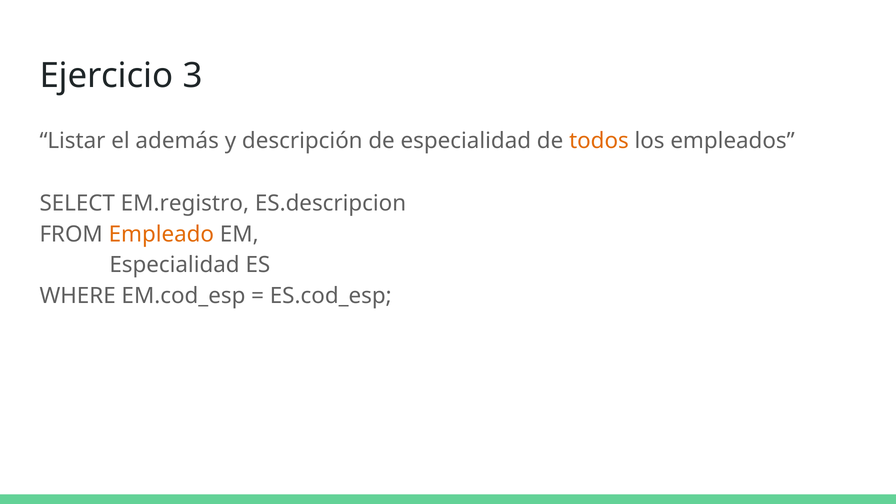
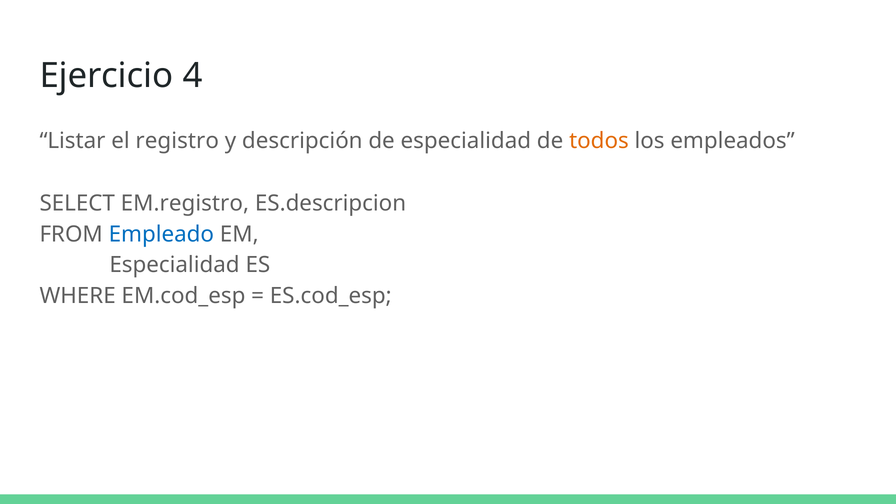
3: 3 -> 4 (193, 76)
además: además -> registro (177, 141)
Empleado colour: orange -> blue (161, 234)
